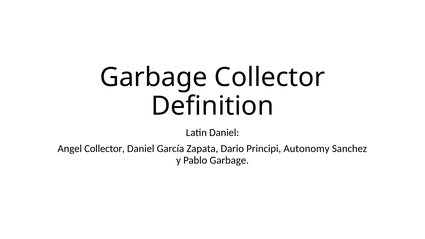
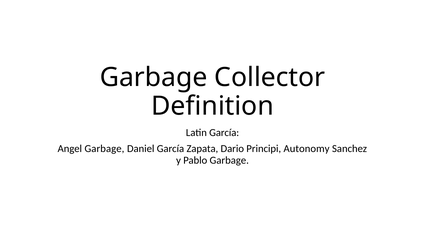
Latin Daniel: Daniel -> García (224, 133)
Angel Collector: Collector -> Garbage (104, 149)
